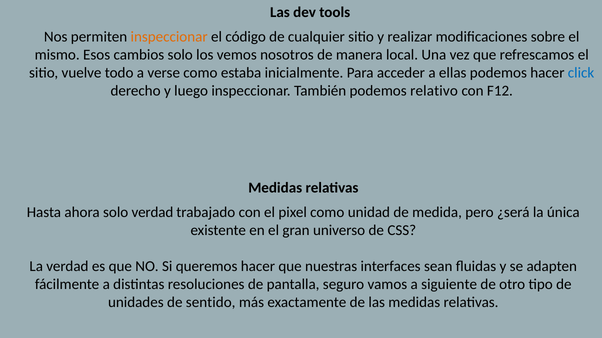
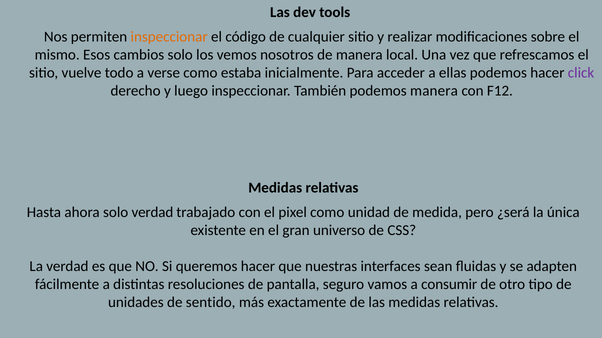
click colour: blue -> purple (581, 73)
podemos relativo: relativo -> manera (434, 91)
siguiente: siguiente -> consumir (449, 285)
